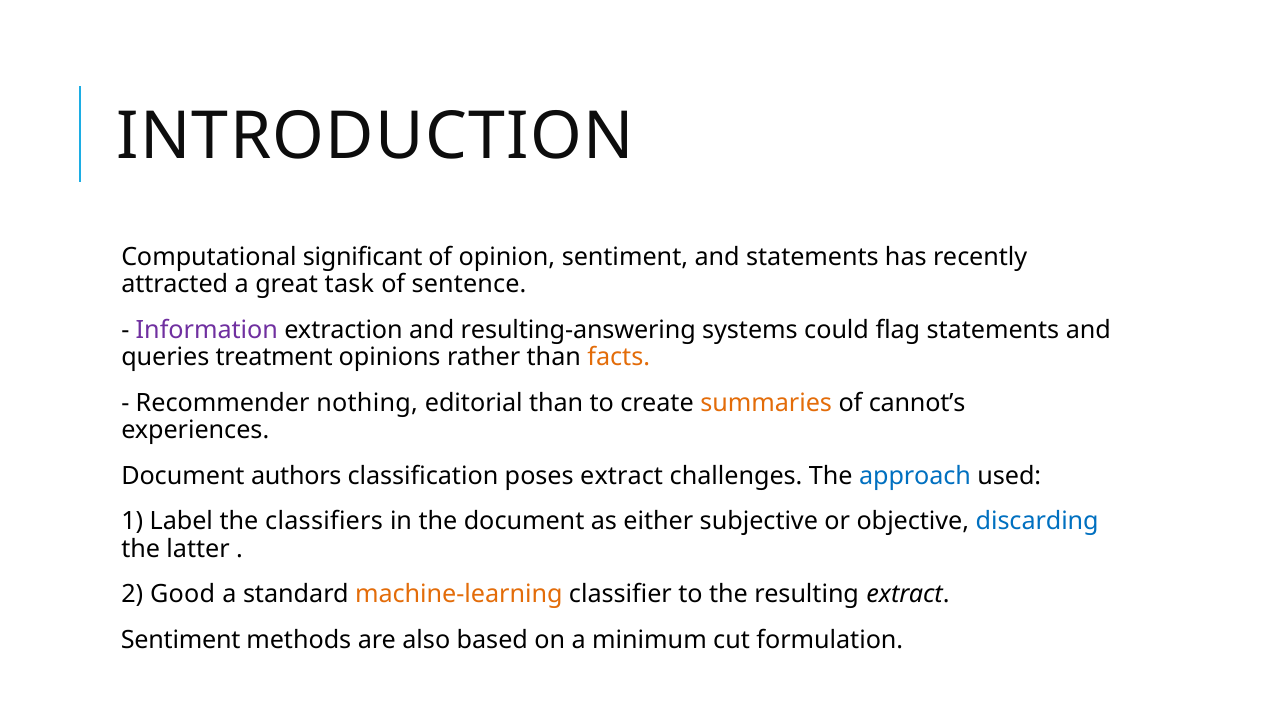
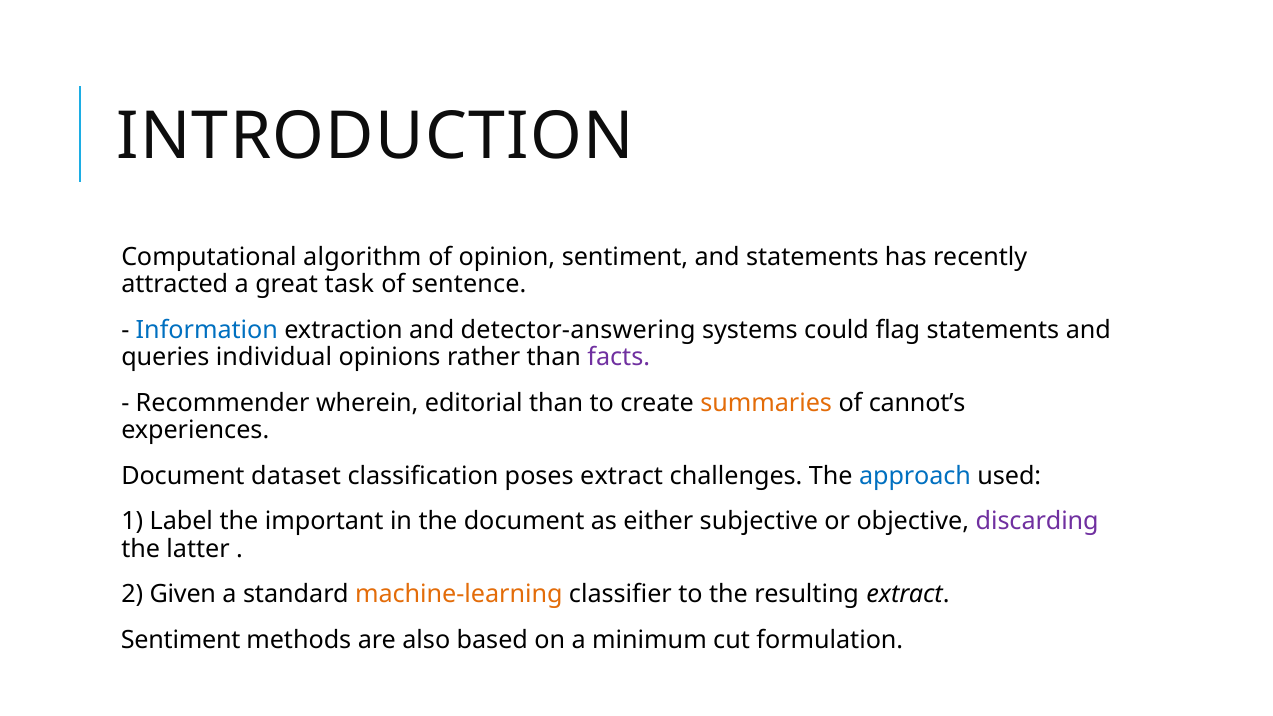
significant: significant -> algorithm (362, 257)
Information colour: purple -> blue (207, 330)
resulting-answering: resulting-answering -> detector-answering (578, 330)
treatment: treatment -> individual (274, 357)
facts colour: orange -> purple (619, 357)
nothing: nothing -> wherein (367, 403)
authors: authors -> dataset (296, 476)
classifiers: classifiers -> important (324, 522)
discarding colour: blue -> purple (1037, 522)
Good: Good -> Given (183, 595)
